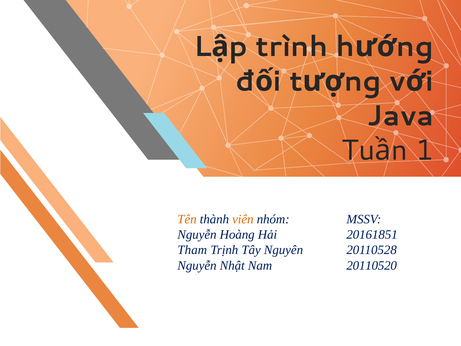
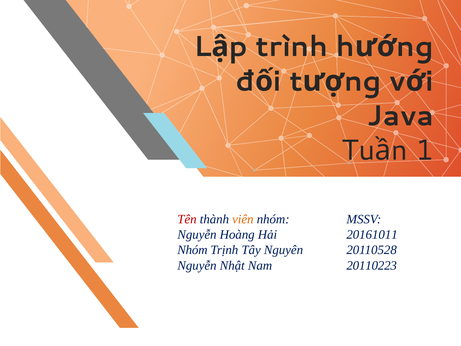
Tên colour: orange -> red (187, 219)
20161851: 20161851 -> 20161011 (372, 235)
Tham: Tham -> Nhóm (192, 250)
20110520: 20110520 -> 20110223 (372, 265)
